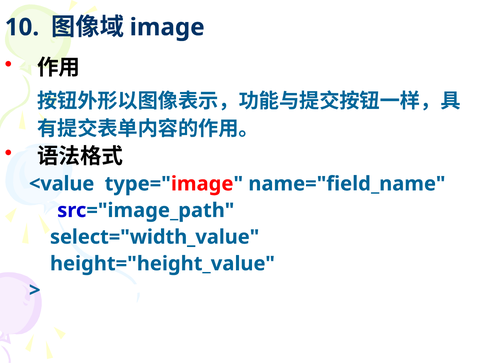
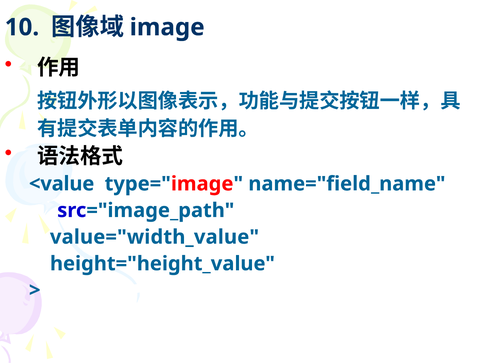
select="width_value: select="width_value -> value="width_value (155, 237)
